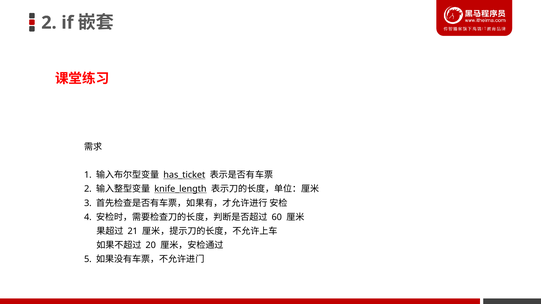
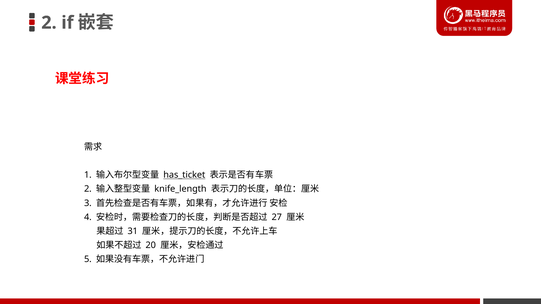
knife_length underline: present -> none (180, 189)
60: 60 -> 27 (277, 217)
21: 21 -> 31 (133, 231)
